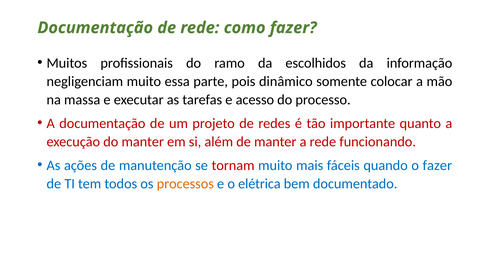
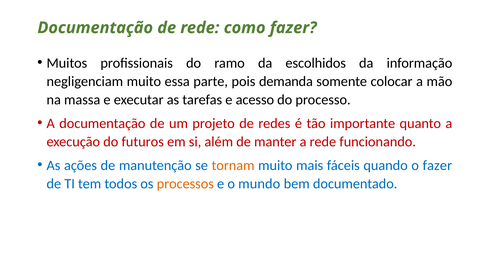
dinâmico: dinâmico -> demanda (286, 81)
do manter: manter -> futuros (143, 142)
tornam colour: red -> orange (233, 165)
elétrica: elétrica -> mundo (259, 183)
